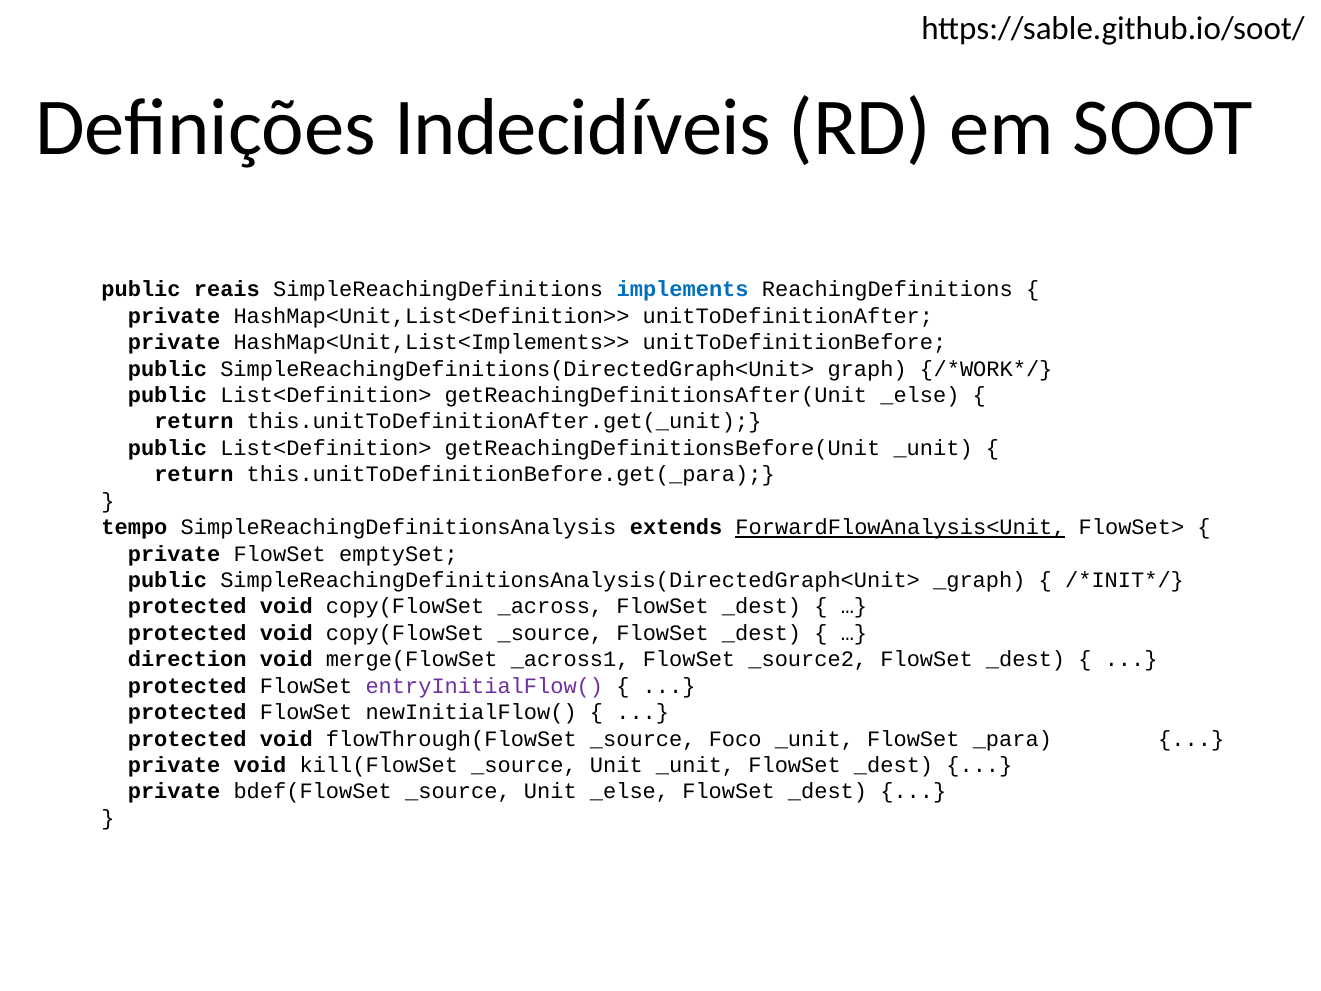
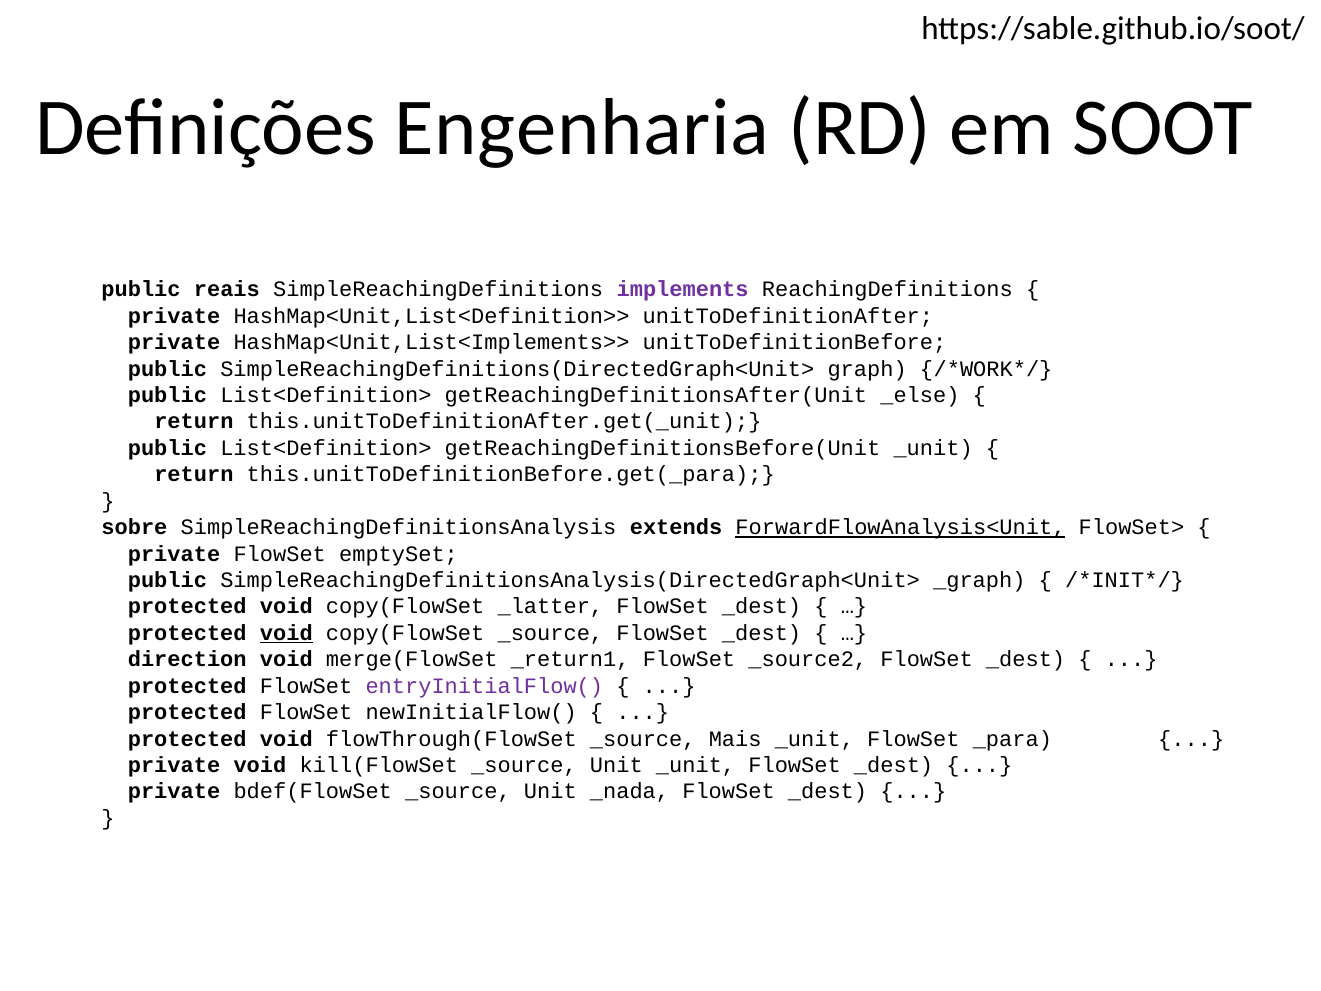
Indecidíveis: Indecidíveis -> Engenharia (582, 128)
implements colour: blue -> purple (683, 289)
tempo: tempo -> sobre (134, 527)
_across: _across -> _latter (550, 607)
void underline: none -> present (286, 633)
_across1: _across1 -> _return1 (570, 659)
Foco: Foco -> Mais (735, 739)
Unit _else: _else -> _nada (630, 791)
